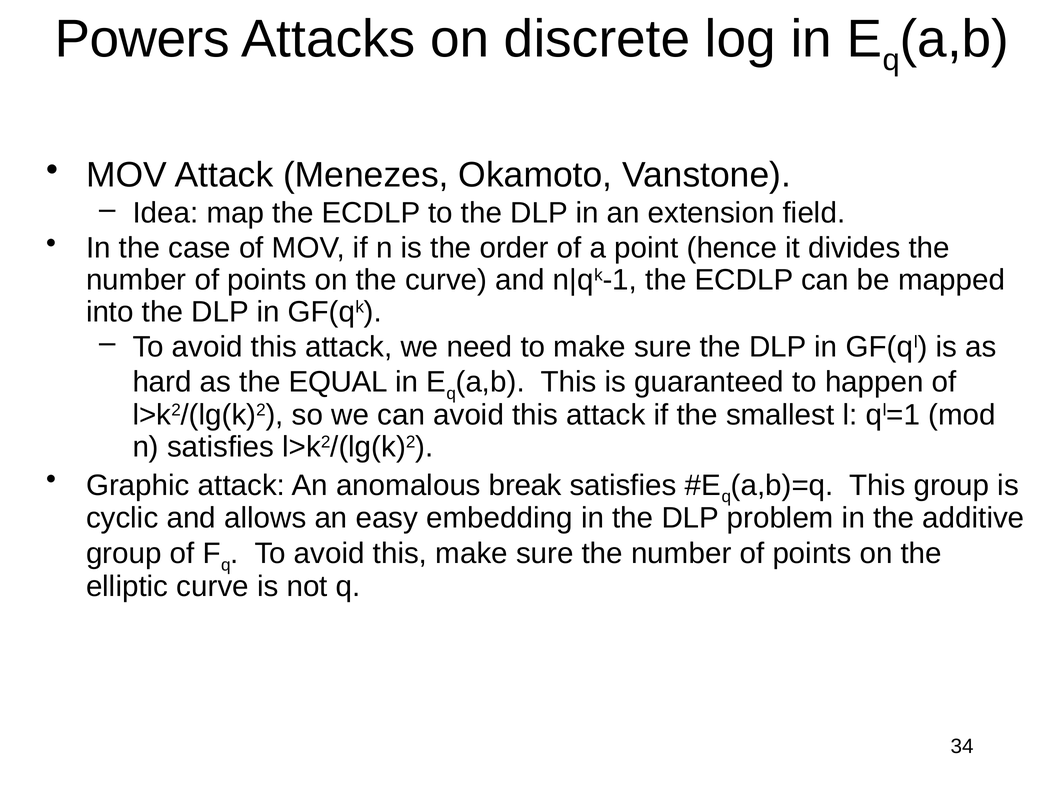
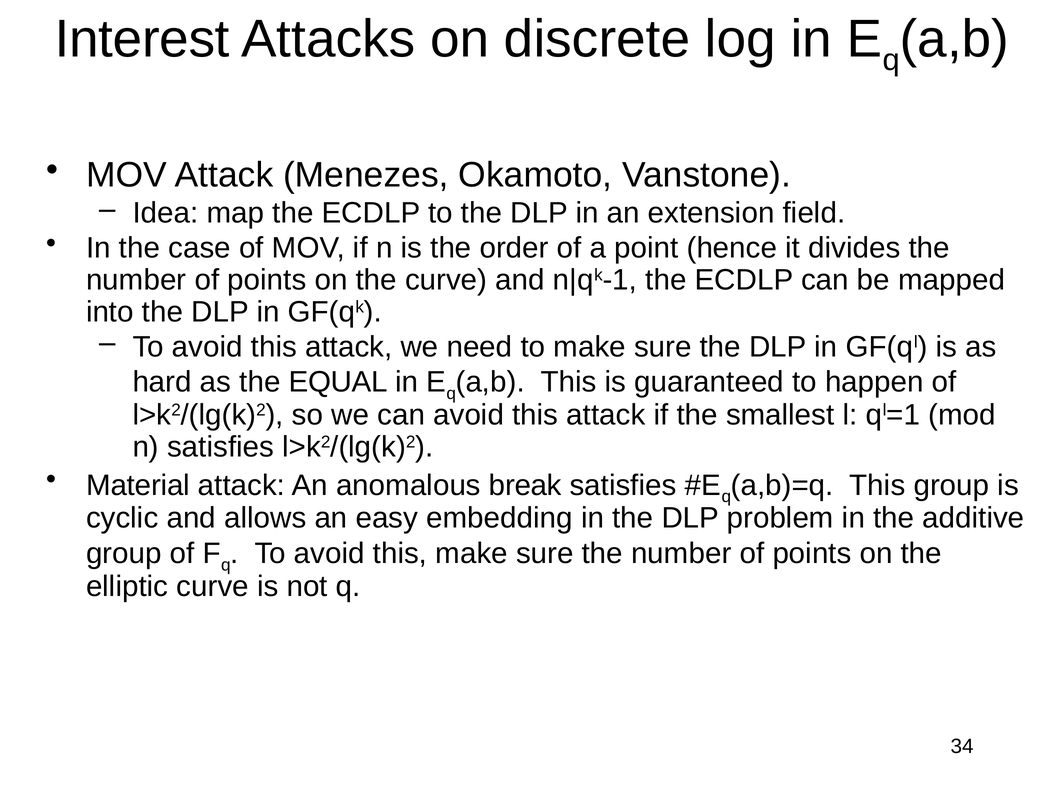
Powers: Powers -> Interest (142, 39)
Graphic: Graphic -> Material (138, 485)
